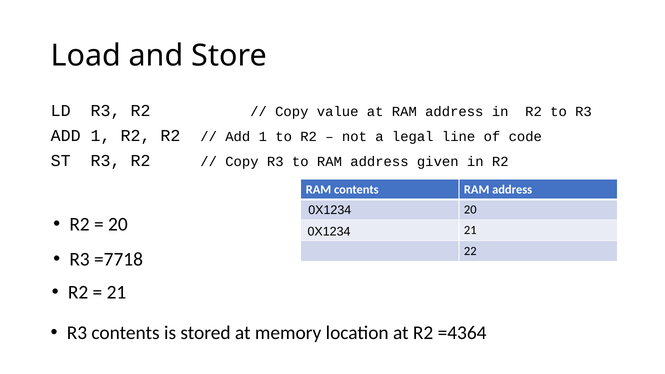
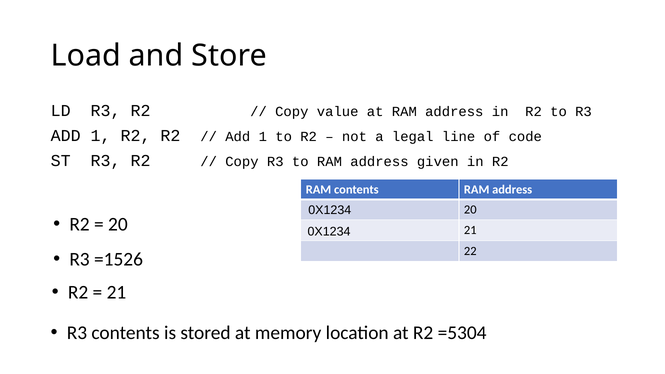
=7718: =7718 -> =1526 (119, 259)
=4364: =4364 -> =5304 (462, 333)
